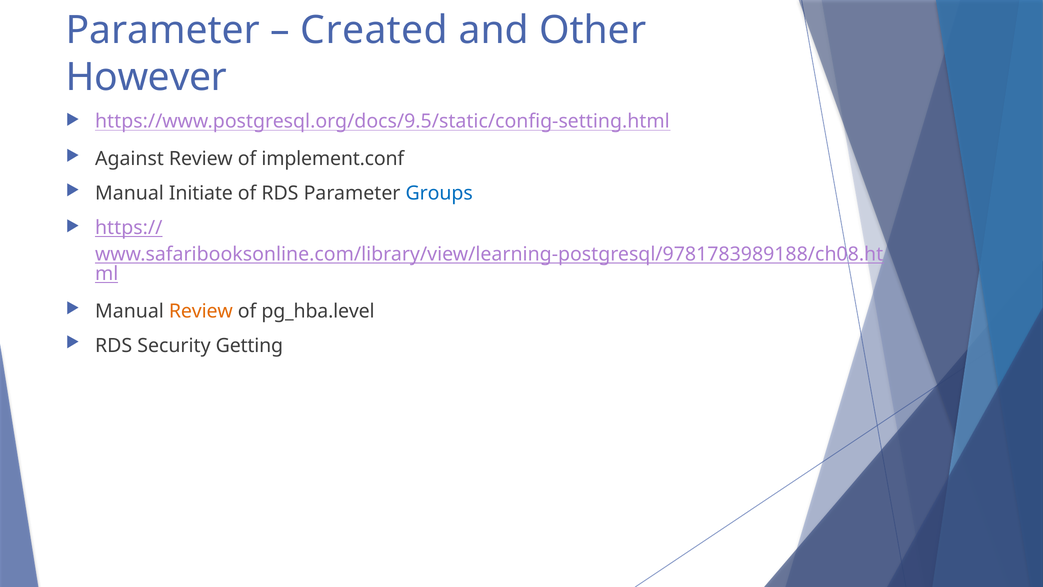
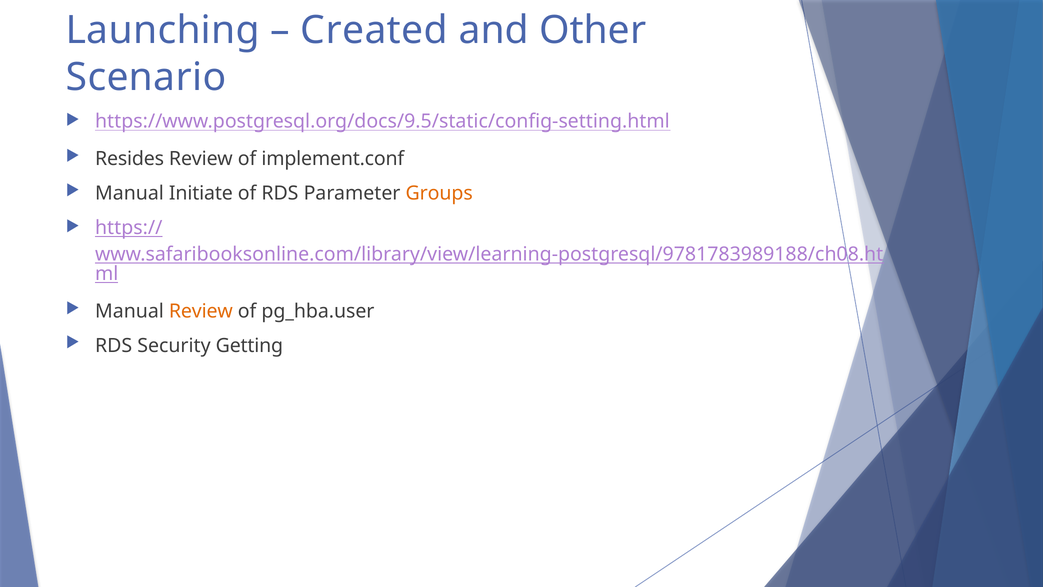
Parameter: Parameter -> Launching (163, 30)
However: However -> Scenario (146, 77)
Against: Against -> Resides (130, 159)
Groups colour: blue -> orange (439, 193)
pg_hba.level: pg_hba.level -> pg_hba.user (318, 311)
